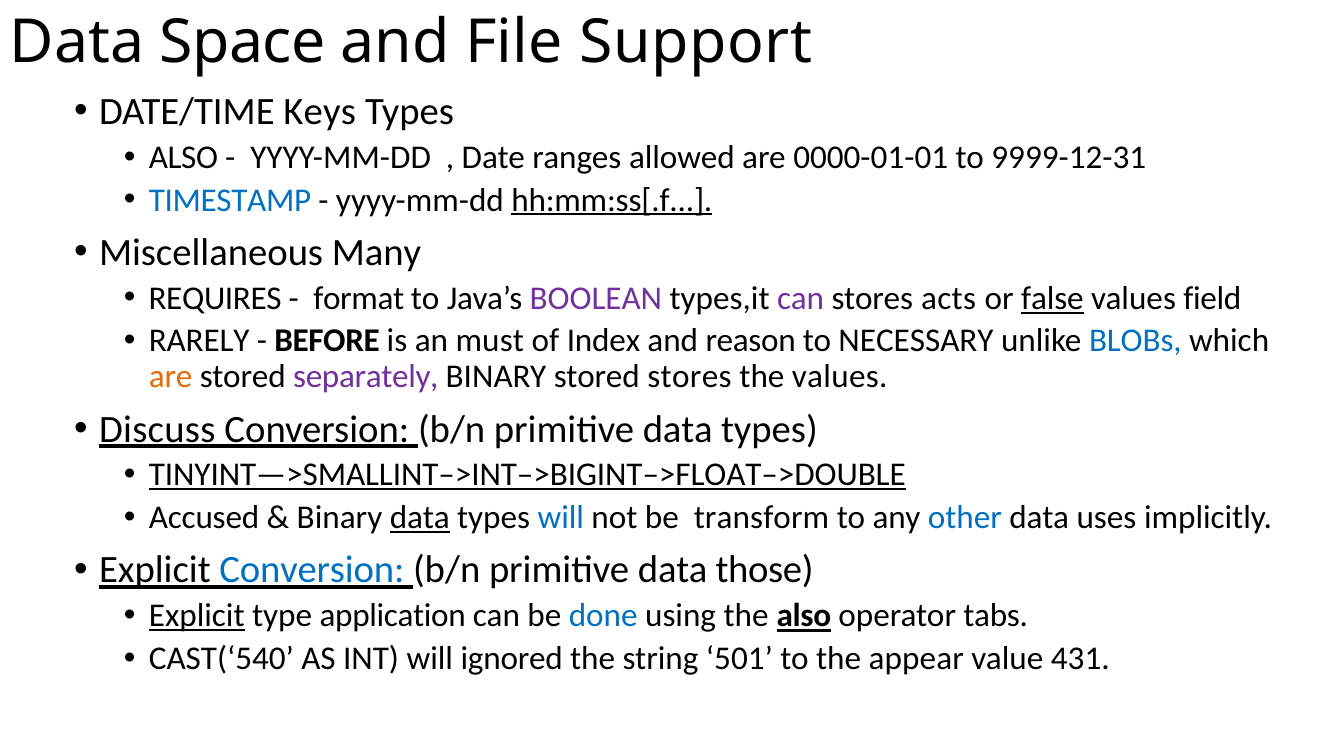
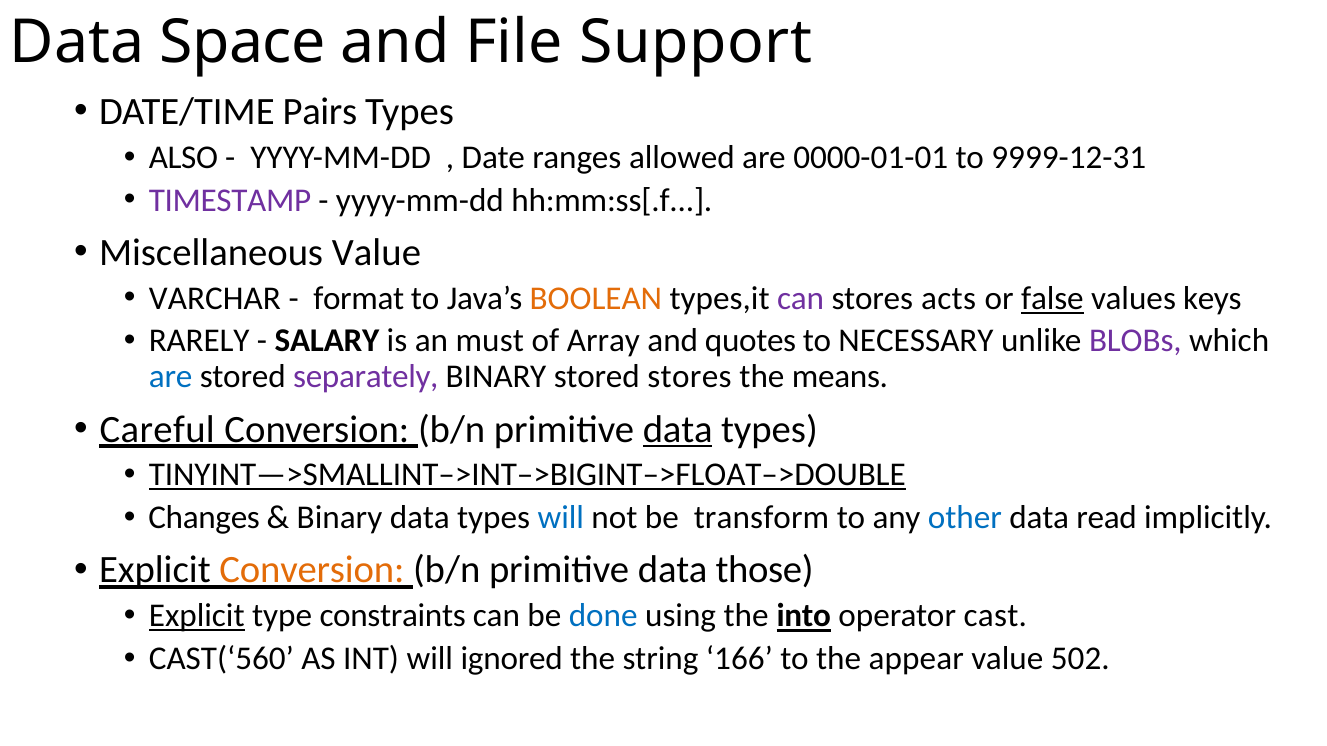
Keys: Keys -> Pairs (320, 112)
TIMESTAMP colour: blue -> purple (230, 200)
hh:mm:ss[.f underline: present -> none (612, 200)
Miscellaneous Many: Many -> Value (376, 253)
REQUIRES: REQUIRES -> VARCHAR (215, 298)
BOOLEAN colour: purple -> orange (596, 298)
field: field -> keys (1212, 298)
BEFORE: BEFORE -> SALARY (327, 341)
Index: Index -> Array (603, 341)
reason: reason -> quotes (751, 341)
BLOBs colour: blue -> purple (1135, 341)
are colour: orange -> blue (171, 377)
the values: values -> means (840, 377)
Discuss: Discuss -> Careful (157, 430)
data underline: none -> present (678, 430)
Accused: Accused -> Changes (204, 518)
data underline: present -> none (420, 518)
uses: uses -> read (1107, 518)
Conversion colour: blue -> orange (312, 570)
application: application -> constraints (393, 616)
the also: also -> into (804, 616)
tabs: tabs -> cast (995, 616)
CAST(‘540: CAST(‘540 -> CAST(‘560 (221, 659)
501: 501 -> 166 (739, 659)
431: 431 -> 502 (1080, 659)
